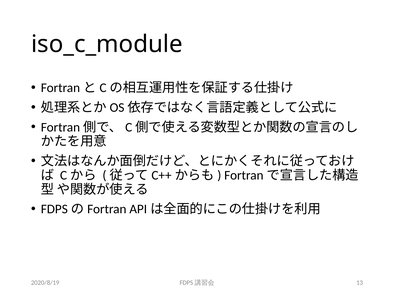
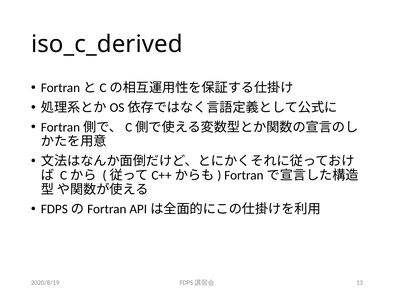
iso_c_module: iso_c_module -> iso_c_derived (107, 44)
